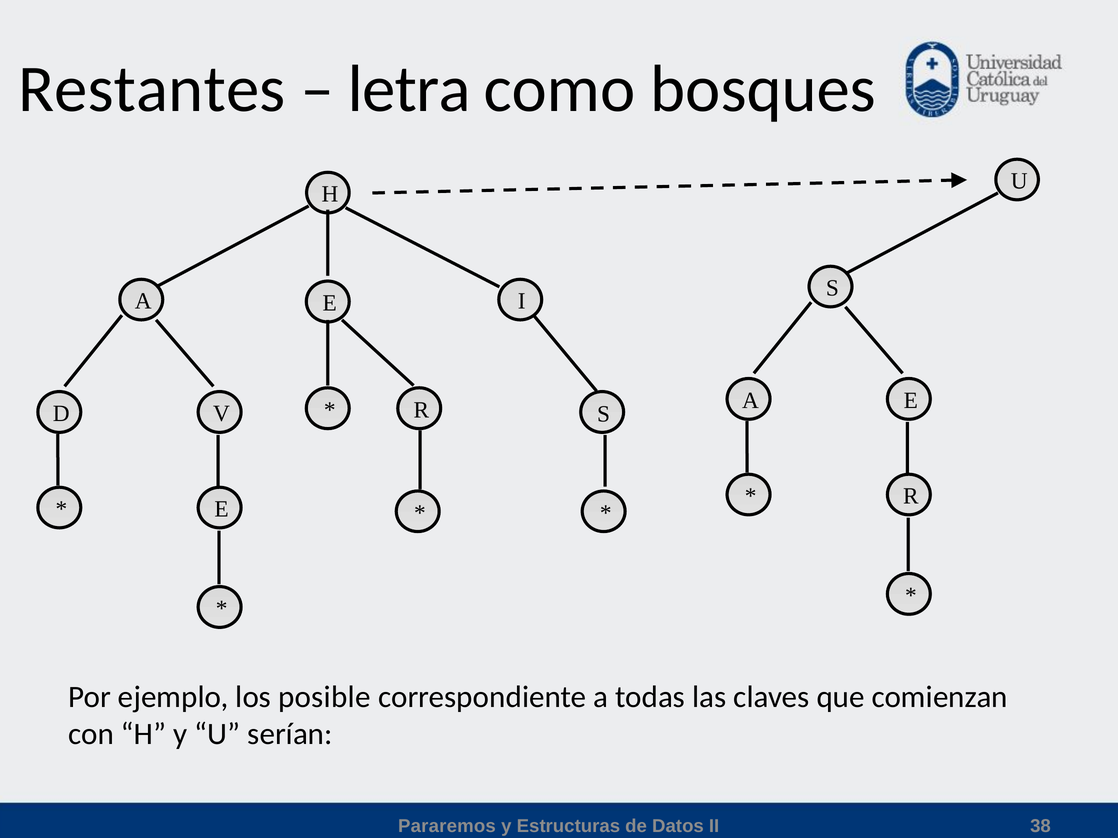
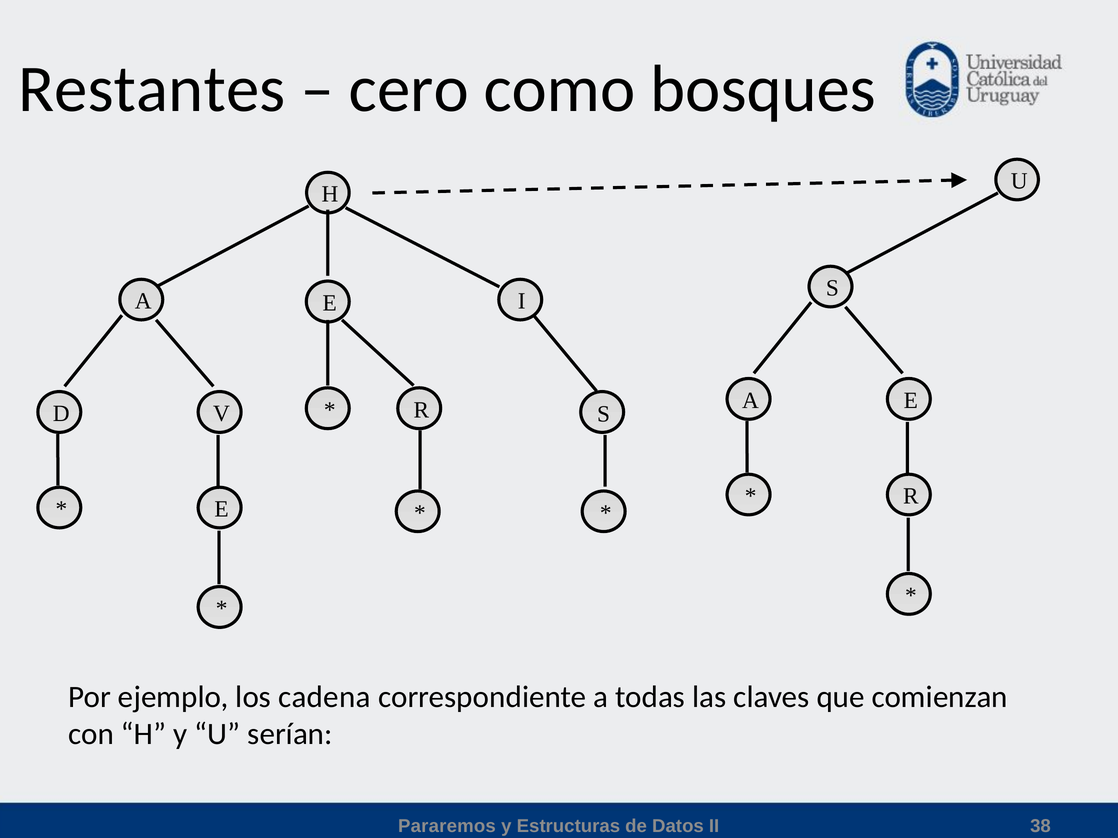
letra: letra -> cero (409, 89)
posible: posible -> cadena (324, 697)
